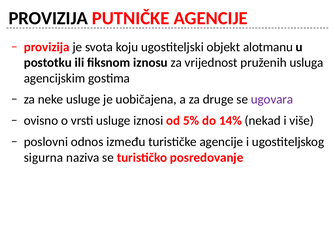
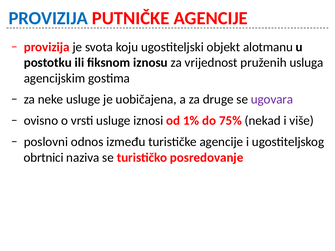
PROVIZIJA colour: black -> blue (48, 18)
5%: 5% -> 1% (191, 121)
14%: 14% -> 75% (230, 121)
sigurna: sigurna -> obrtnici (44, 158)
